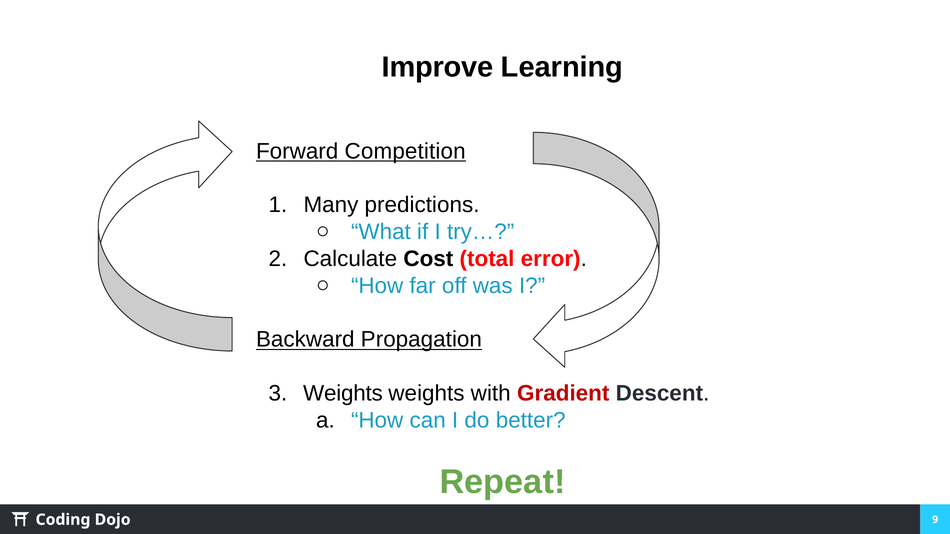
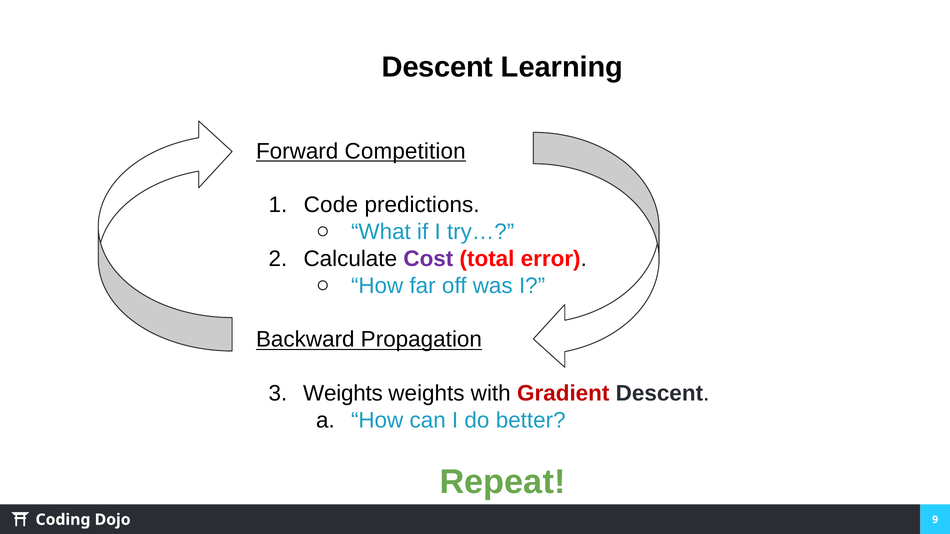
Improve: Improve -> Descent (438, 67)
Many: Many -> Code (331, 205)
Cost colour: black -> purple (428, 259)
